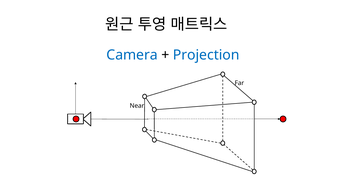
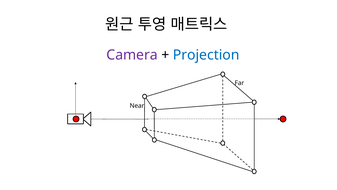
Camera colour: blue -> purple (132, 55)
